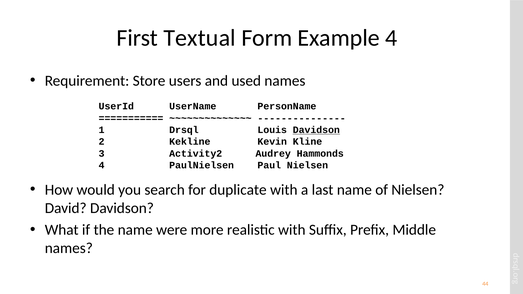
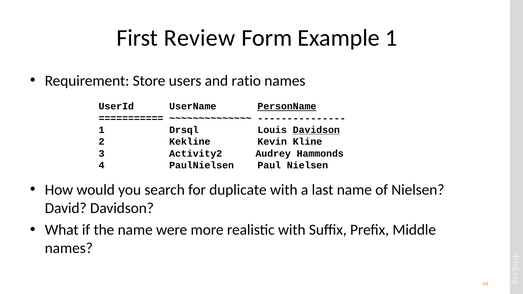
Textual: Textual -> Review (200, 38)
Example 4: 4 -> 1 (391, 38)
used: used -> ratio (246, 81)
PersonName underline: none -> present (287, 106)
